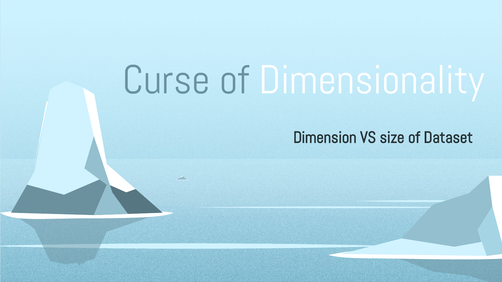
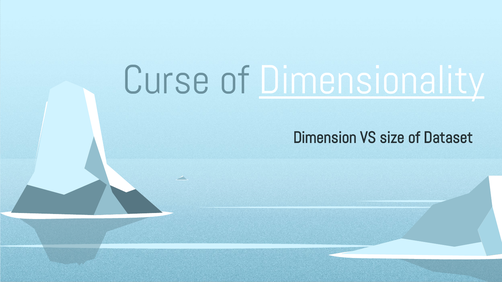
Dimensionality underline: none -> present (372, 80)
